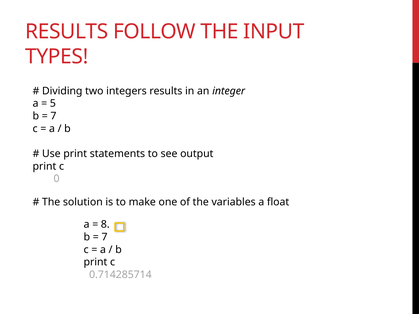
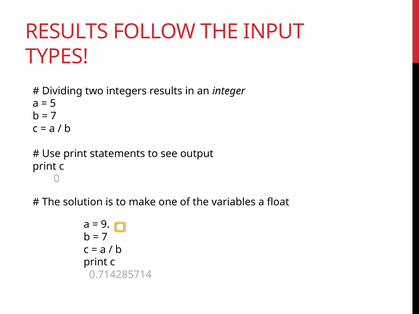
8: 8 -> 9 (105, 225)
